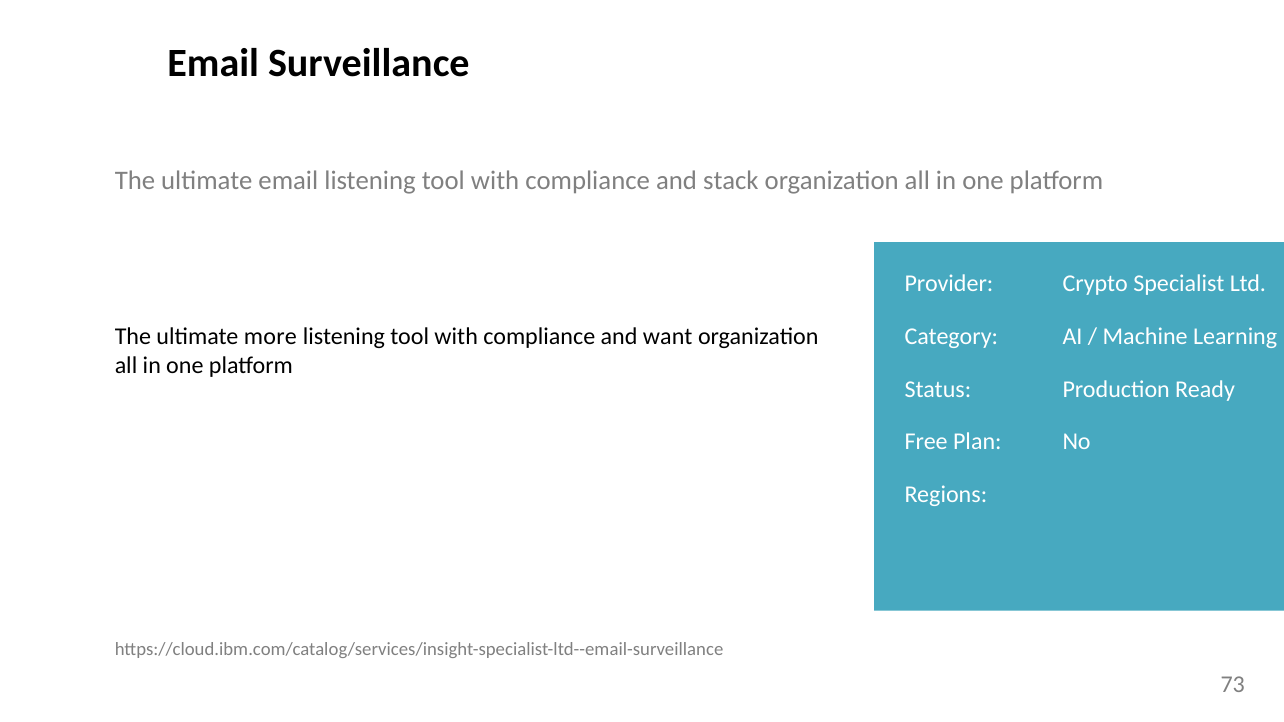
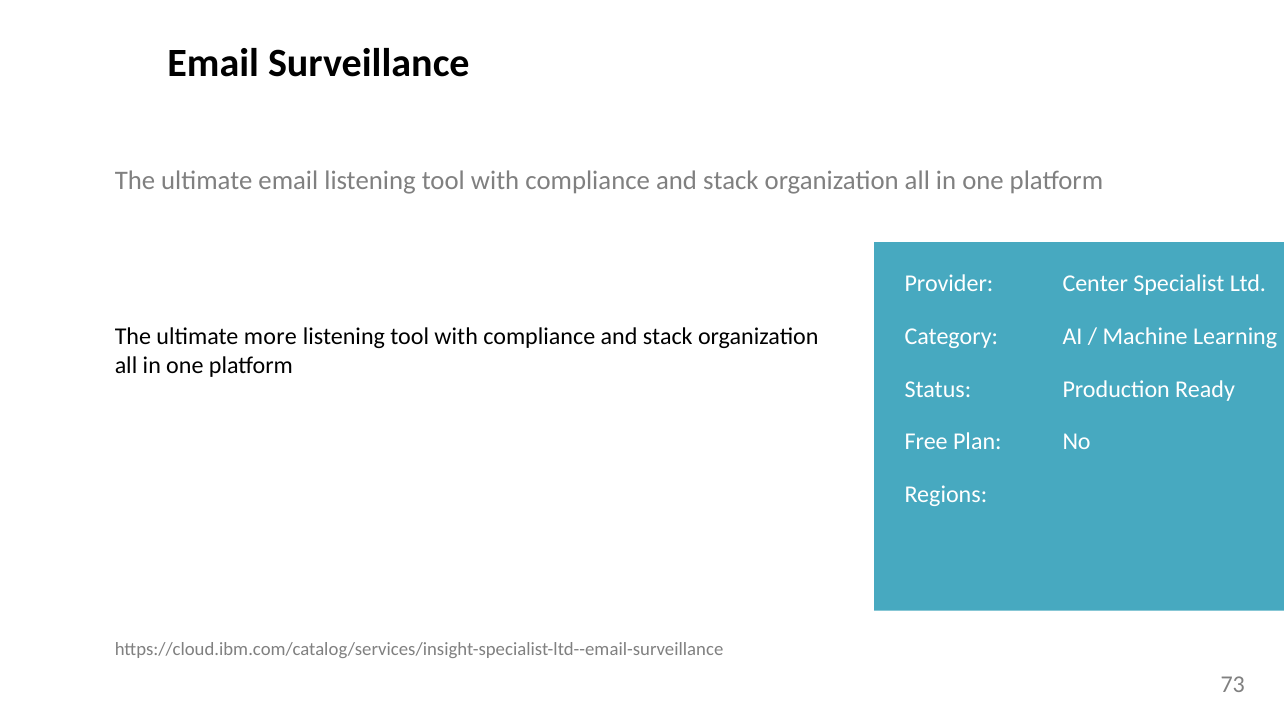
Crypto: Crypto -> Center (1095, 284)
want: want -> stack (668, 337)
